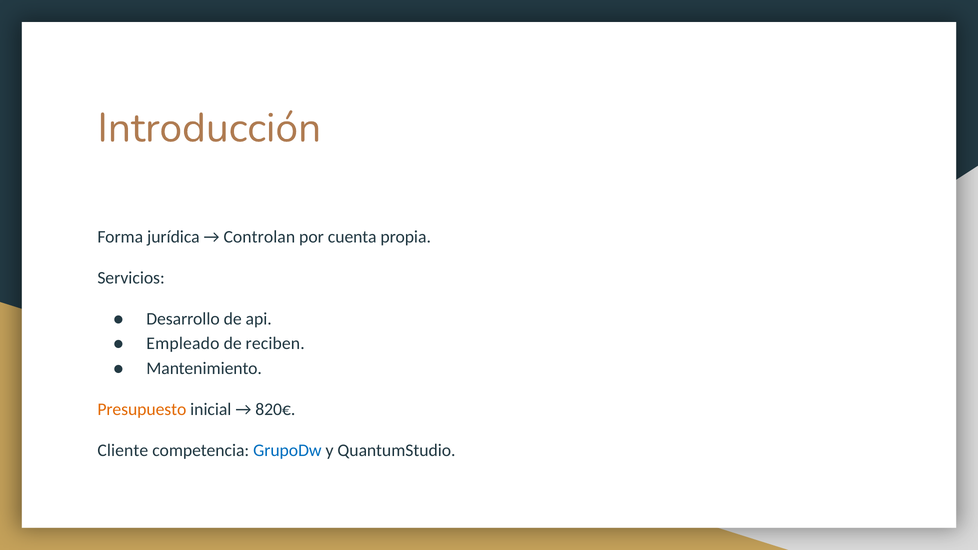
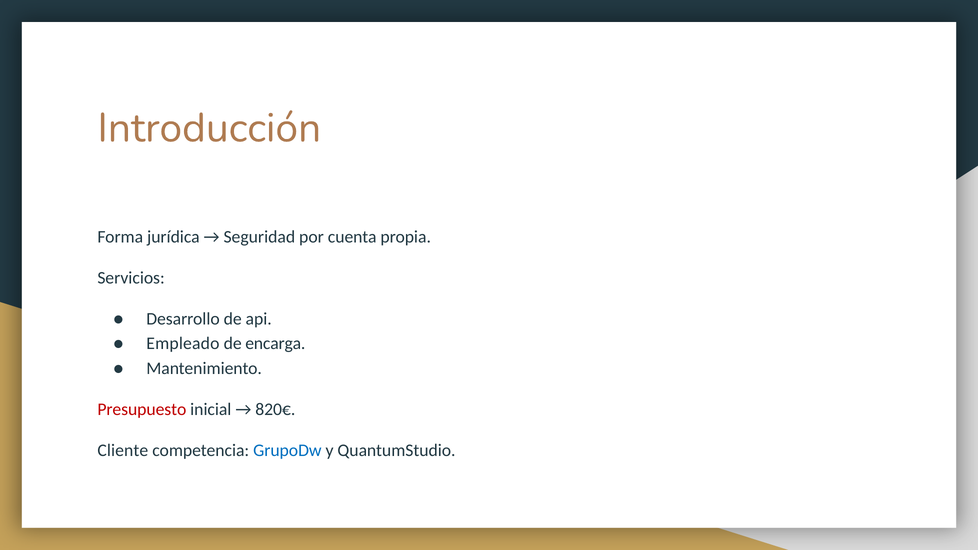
Controlan: Controlan -> Seguridad (259, 237)
reciben: reciben -> encarga (275, 344)
Presupuesto colour: orange -> red (142, 409)
